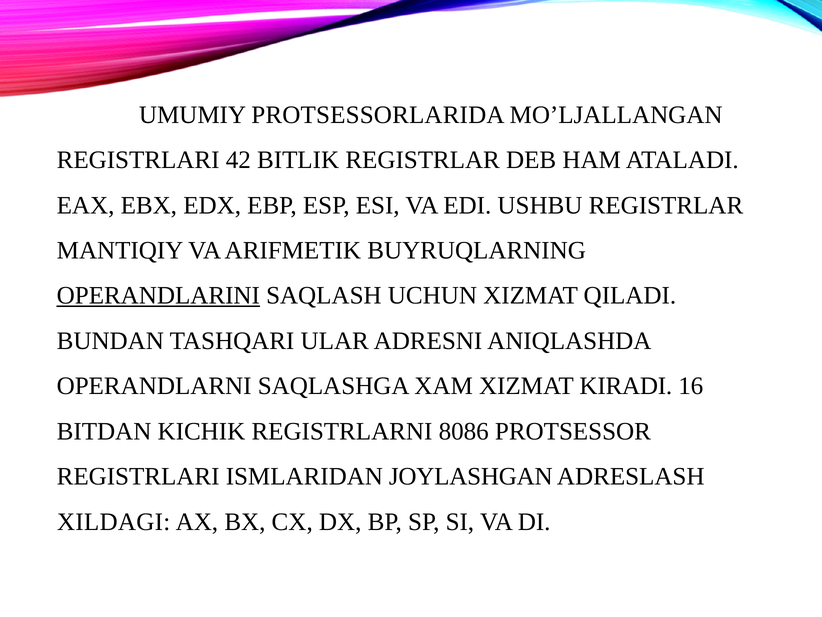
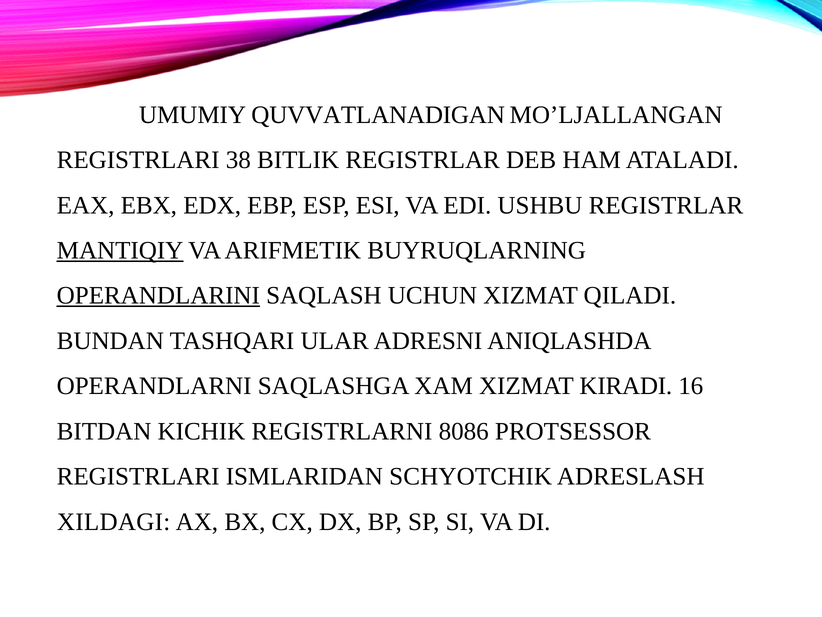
PROTSESSORLARIDA: PROTSESSORLARIDA -> QUVVATLANADIGAN (378, 115)
42: 42 -> 38 (238, 160)
MANTIQIY underline: none -> present (120, 250)
JOYLASHGAN: JOYLASHGAN -> SCHYOTCHIK (471, 476)
